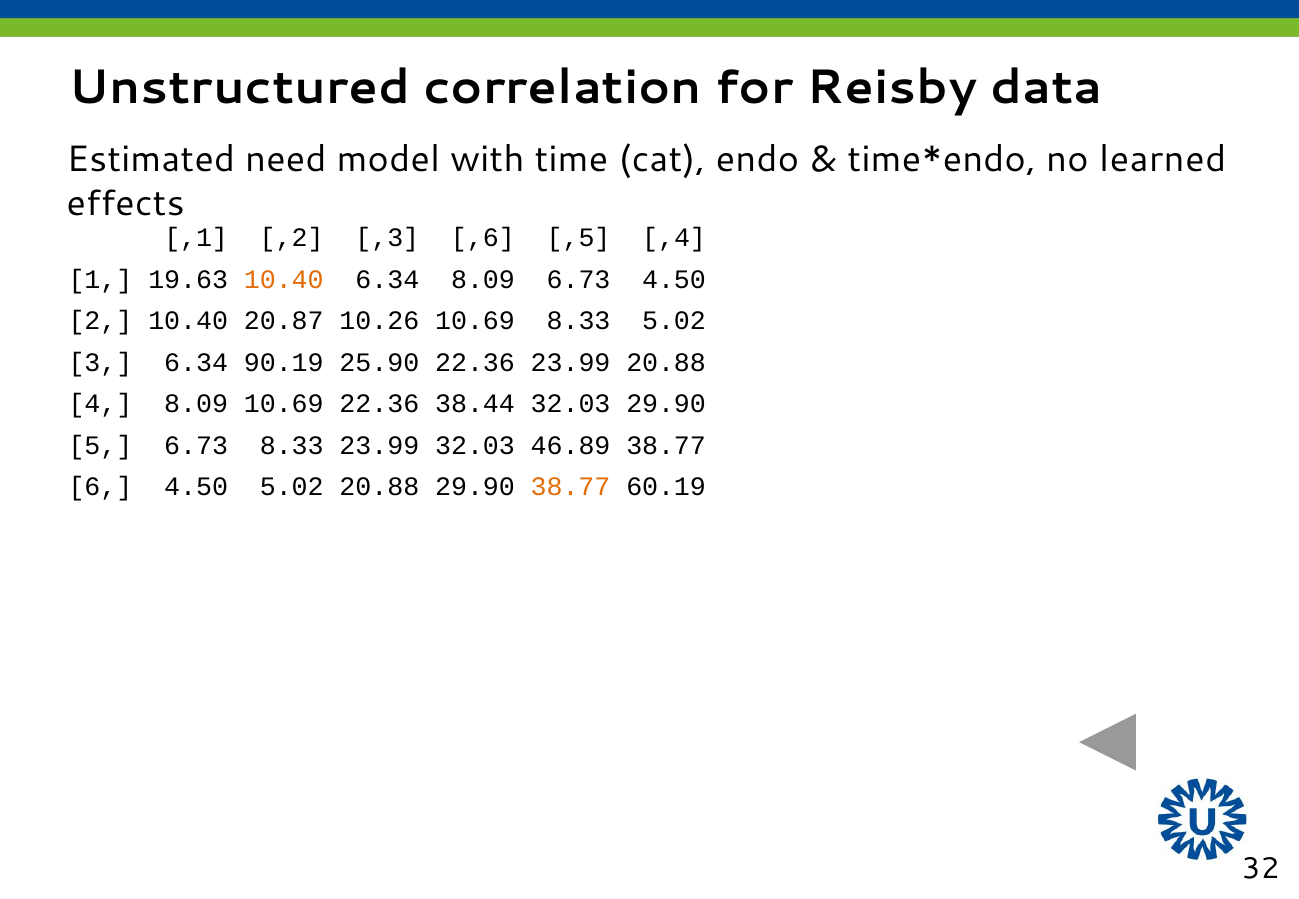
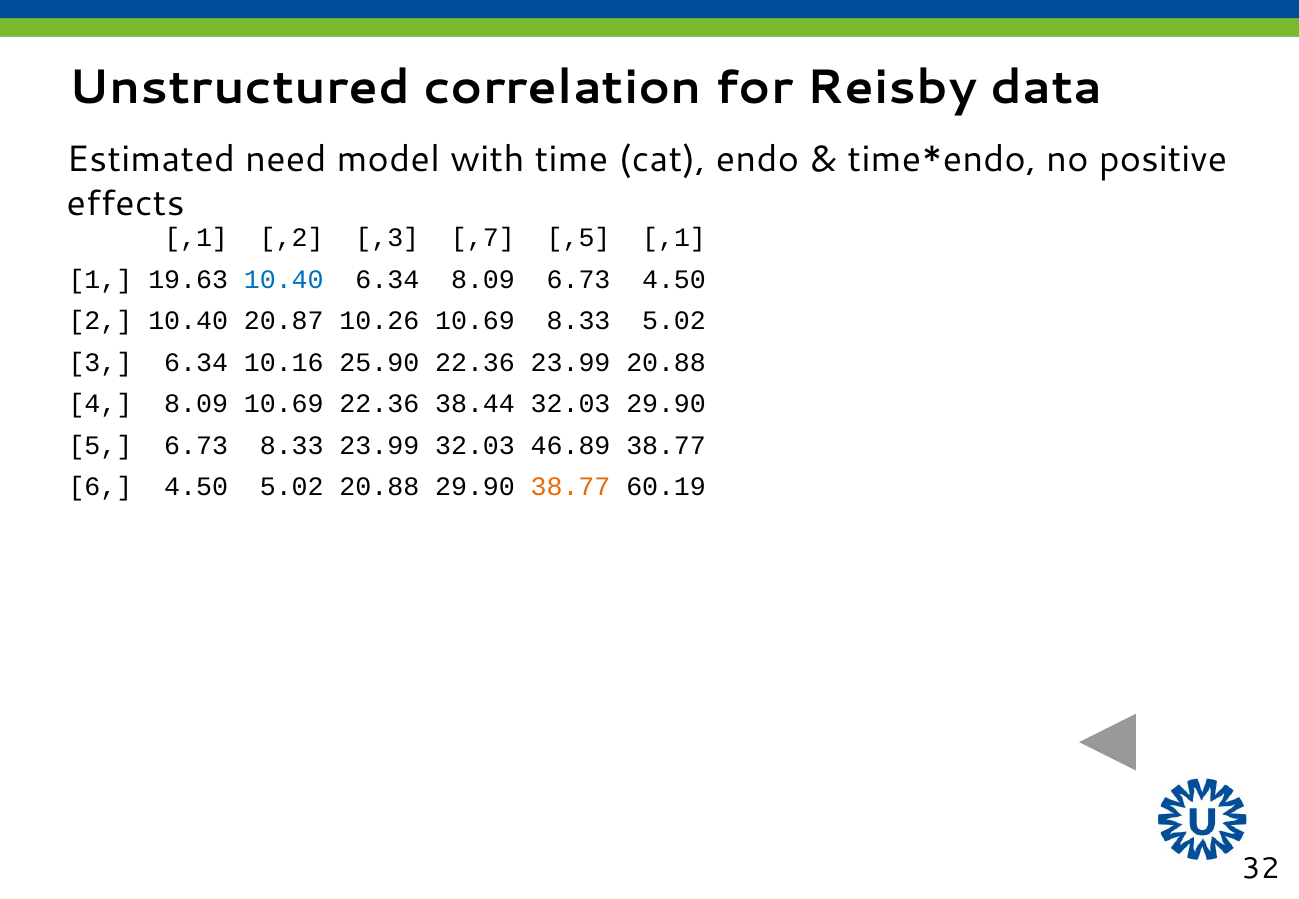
learned: learned -> positive (1163, 159)
,6: ,6 -> ,7 (483, 238)
,5 ,4: ,4 -> ,1 (674, 238)
10.40 colour: orange -> blue (284, 279)
90.19: 90.19 -> 10.16 (284, 362)
